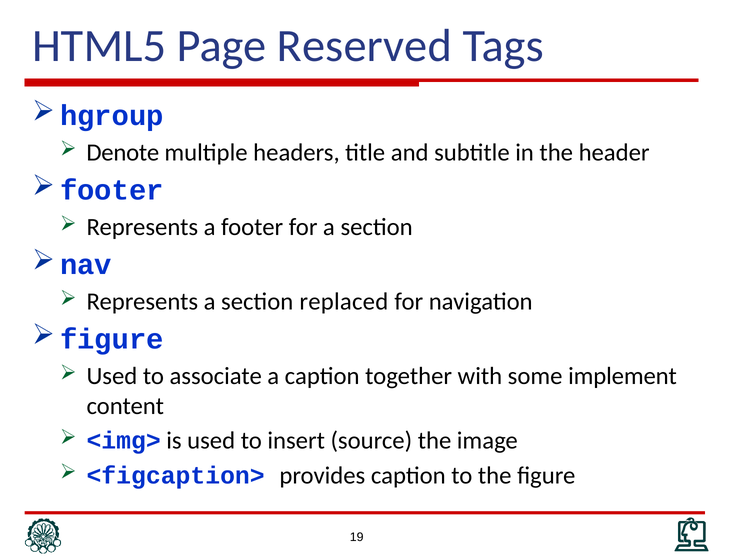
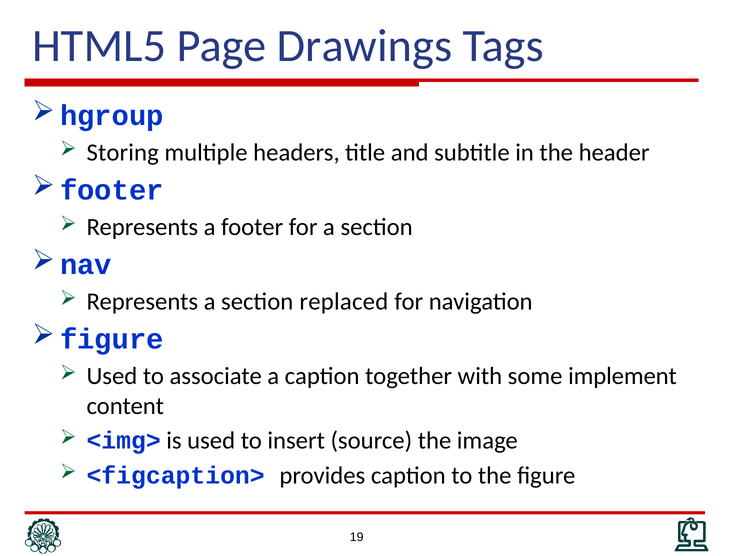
Reserved: Reserved -> Drawings (364, 46)
Denote: Denote -> Storing (123, 153)
